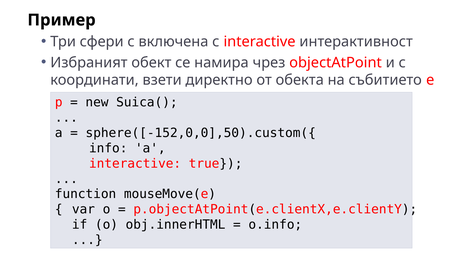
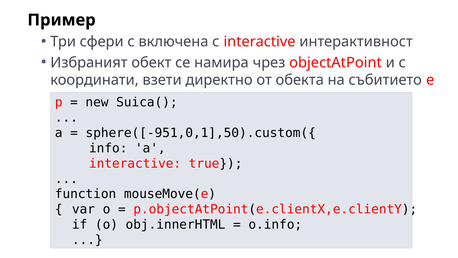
sphere([-152,0,0],50).custom({: sphere([-152,0,0],50).custom({ -> sphere([-951,0,1],50).custom({ (201, 133)
